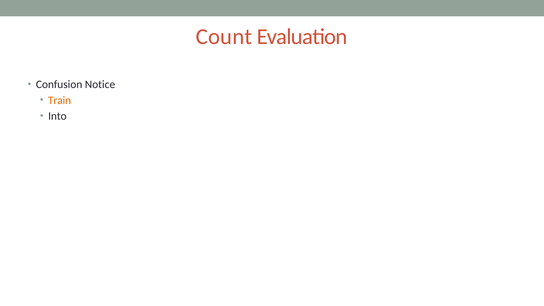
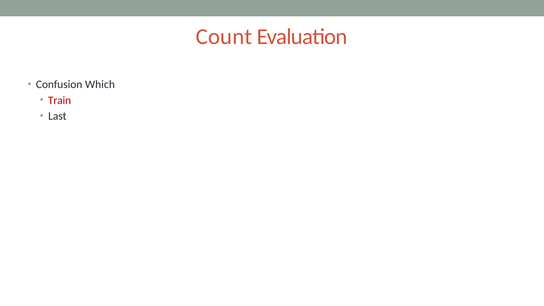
Notice: Notice -> Which (100, 84)
Train colour: orange -> red (60, 100)
Into: Into -> Last (57, 116)
